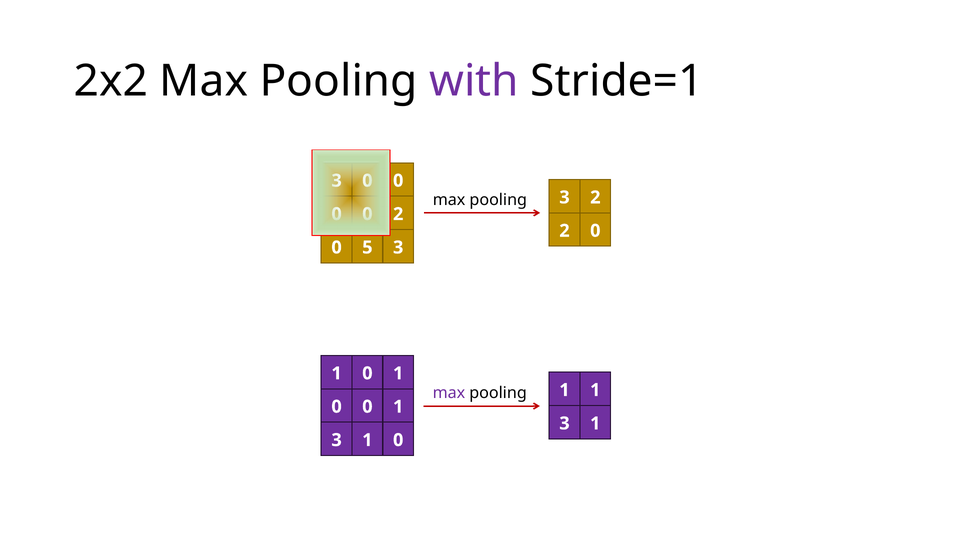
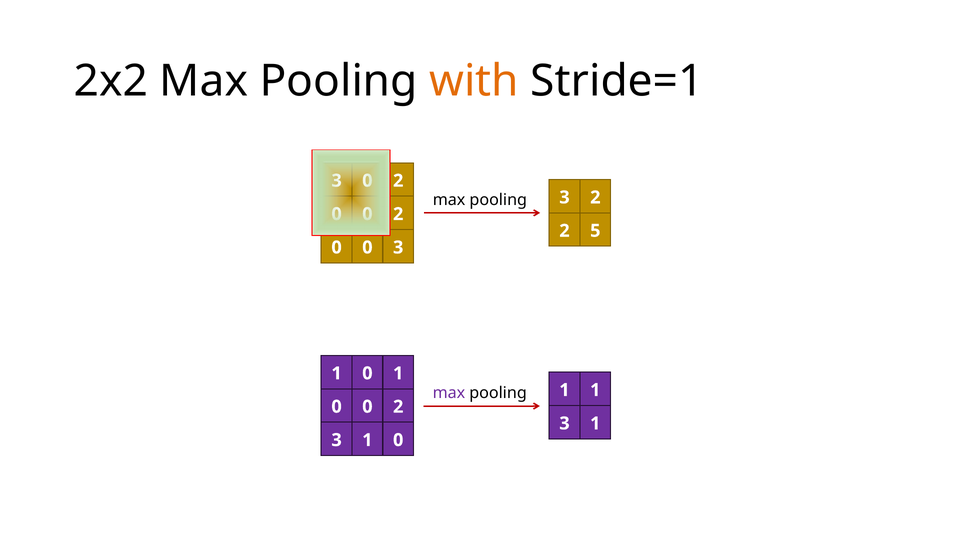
with colour: purple -> orange (474, 81)
0: 0 -> 2 (398, 181)
0: 0 -> 5 (595, 231)
5: 5 -> 0 (367, 248)
1: 1 -> 2 (398, 407)
